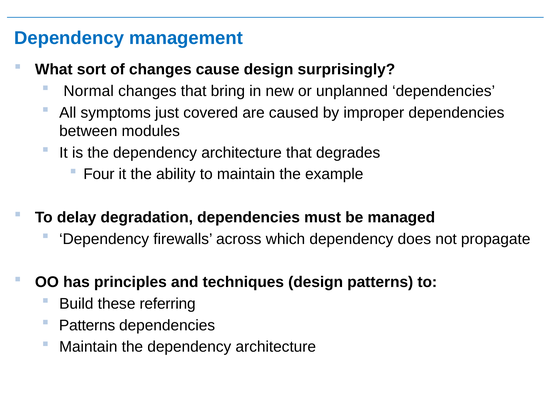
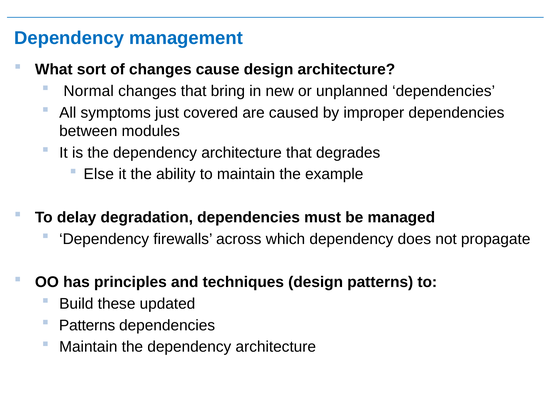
design surprisingly: surprisingly -> architecture (346, 69)
Four: Four -> Else (99, 174)
referring: referring -> updated (167, 303)
